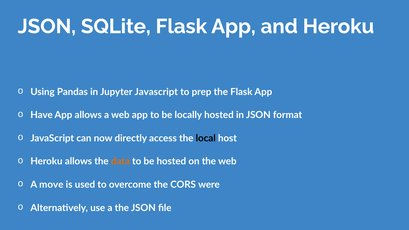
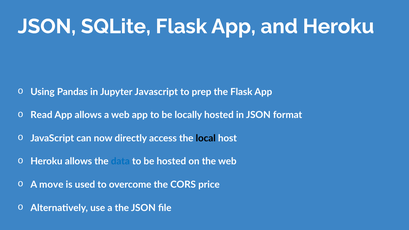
Have: Have -> Read (41, 115)
data colour: orange -> blue (120, 162)
were: were -> price (209, 185)
